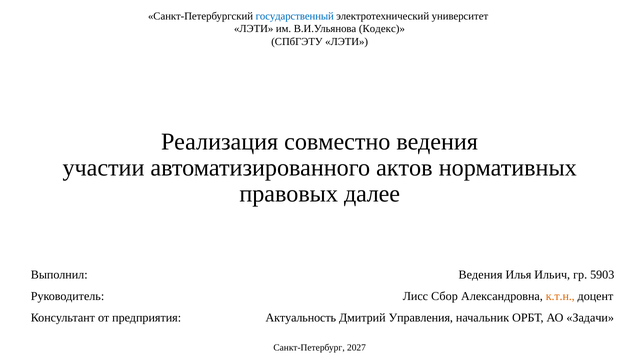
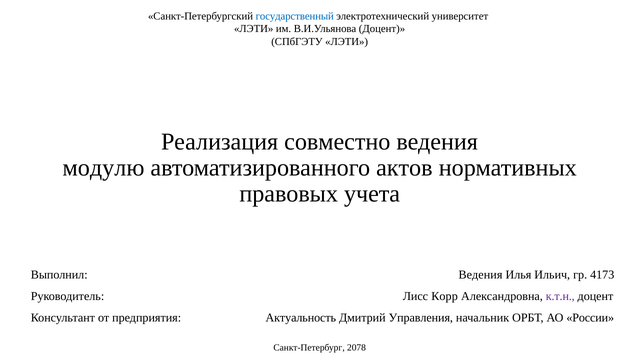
В.И.Ульянова Кодекс: Кодекс -> Доцент (382, 29)
участии: участии -> модулю (103, 168)
далее: далее -> учета (372, 194)
5903: 5903 -> 4173 (602, 275)
Сбор: Сбор -> Корр (445, 296)
к.т.н colour: orange -> purple (560, 296)
Задачи: Задачи -> России (590, 318)
2027: 2027 -> 2078 (356, 348)
